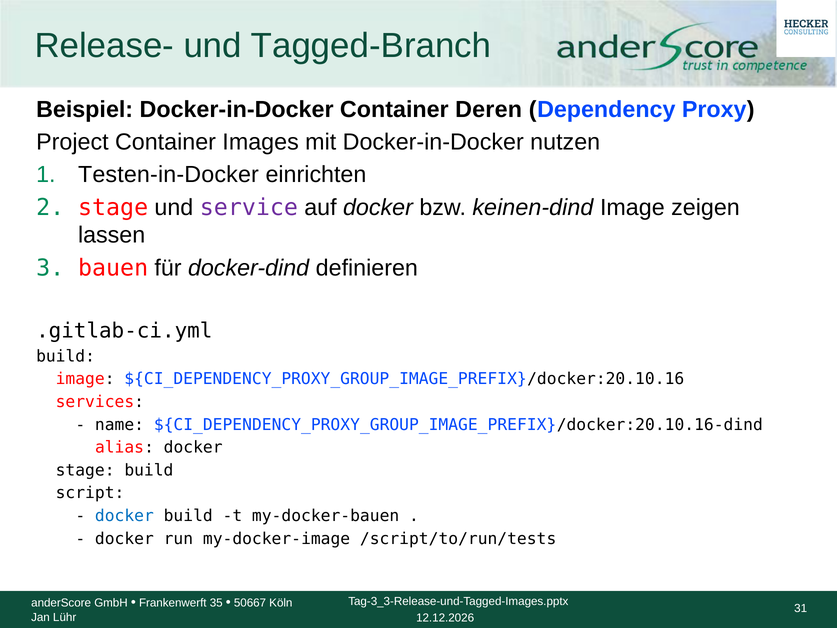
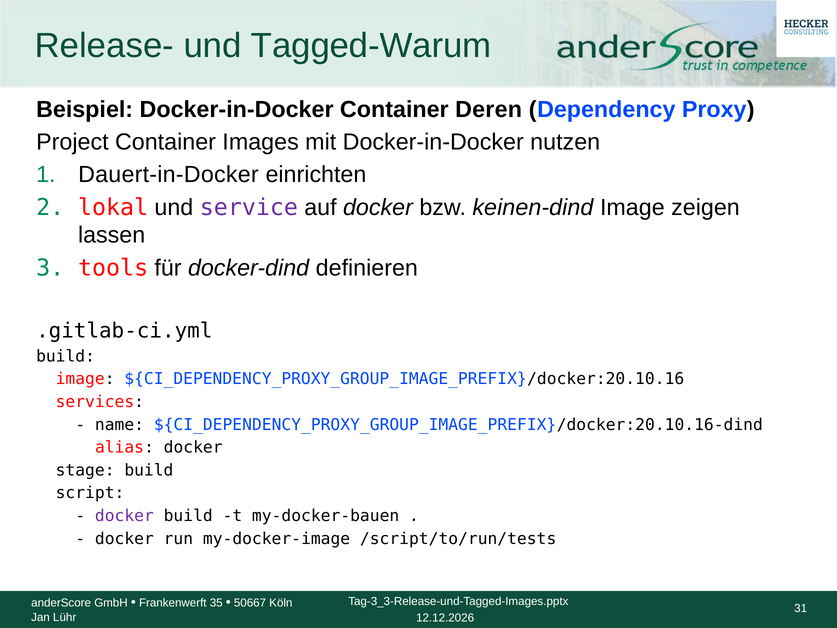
Tagged-Branch: Tagged-Branch -> Tagged-Warum (371, 46)
Testen-in-Docker: Testen-in-Docker -> Dauert-in-Docker (168, 175)
stage: stage -> lokal (113, 207)
bauen: bauen -> tools (113, 268)
docker colour: blue -> purple (124, 516)
